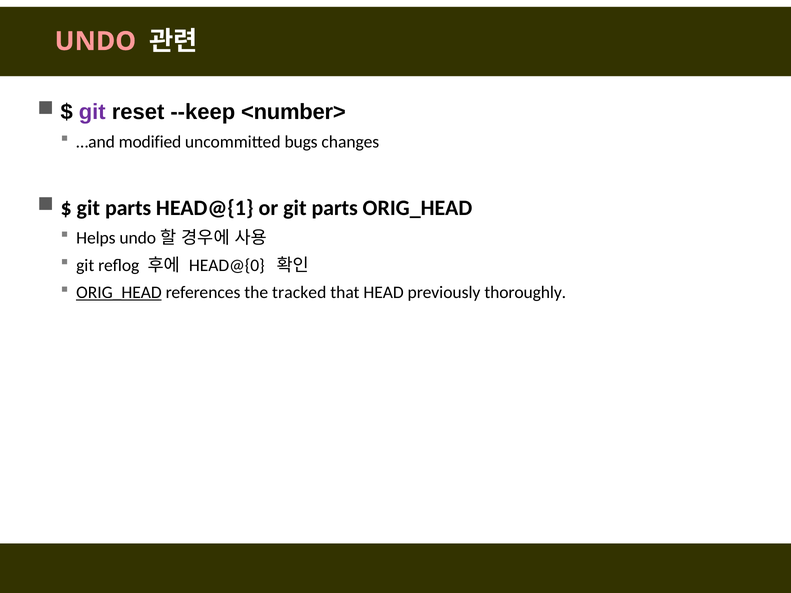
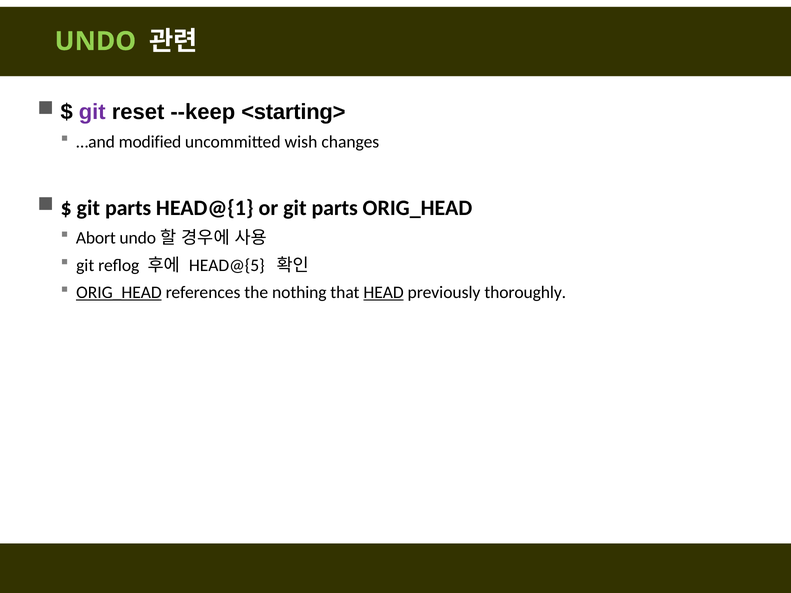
UNDO colour: pink -> light green (95, 41)
<number>: <number> -> <starting> (293, 112)
bugs: bugs -> wish (301, 142)
Helps: Helps -> Abort (96, 238)
HEAD@{0: HEAD@{0 -> HEAD@{5 (227, 265)
tracked: tracked -> nothing (299, 293)
HEAD underline: none -> present (384, 293)
